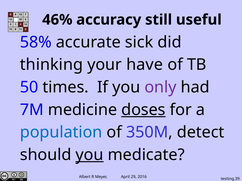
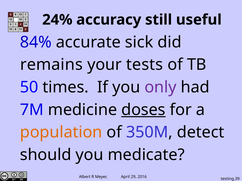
46%: 46% -> 24% (57, 20)
58%: 58% -> 84% (36, 42)
thinking: thinking -> remains (51, 65)
have: have -> tests (145, 65)
population colour: blue -> orange (61, 133)
you underline: present -> none (90, 155)
